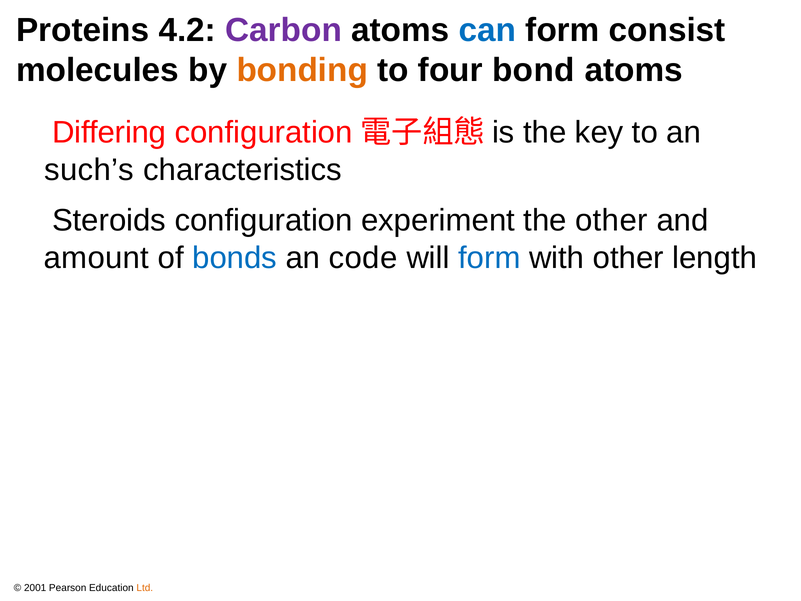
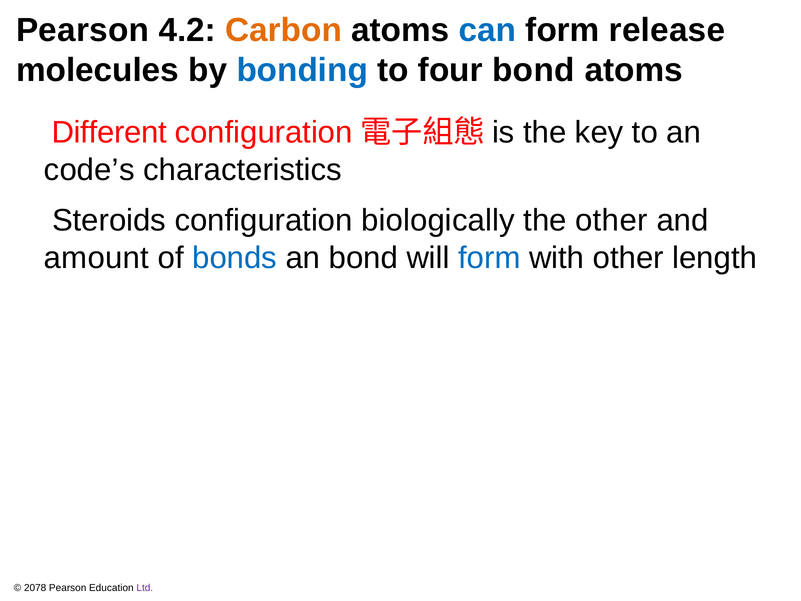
Proteins: Proteins -> Pearson (83, 30)
Carbon colour: purple -> orange (284, 30)
consist: consist -> release (667, 30)
bonding colour: orange -> blue (302, 70)
Differing: Differing -> Different (109, 132)
such’s: such’s -> code’s (89, 170)
experiment: experiment -> biologically (438, 221)
an code: code -> bond (363, 258)
2001: 2001 -> 2078 (35, 588)
Ltd colour: orange -> purple (145, 588)
